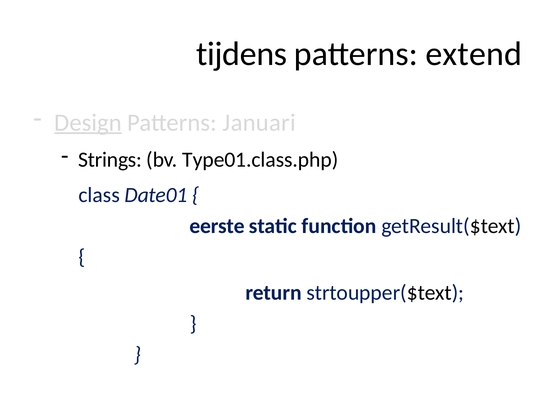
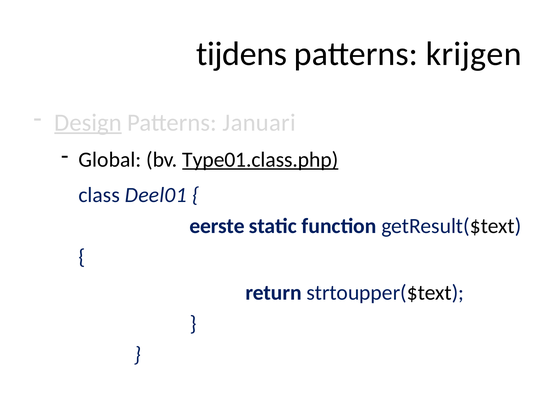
extend: extend -> krijgen (474, 54)
Strings: Strings -> Global (110, 160)
Type01.class.php underline: none -> present (260, 160)
Date01: Date01 -> Deel01 (156, 195)
